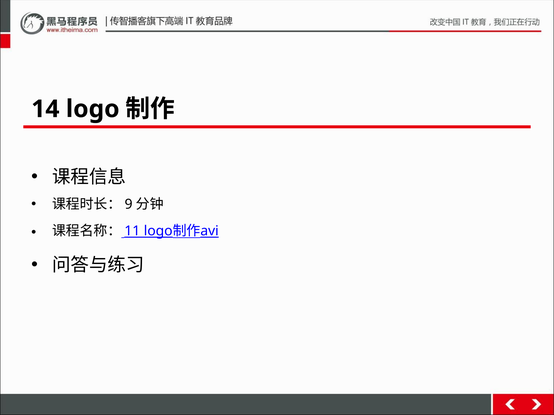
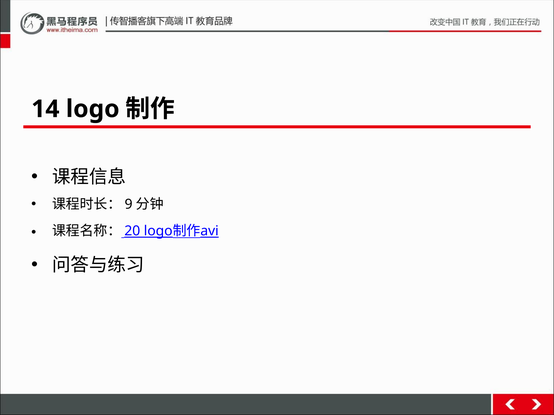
11: 11 -> 20 (132, 231)
